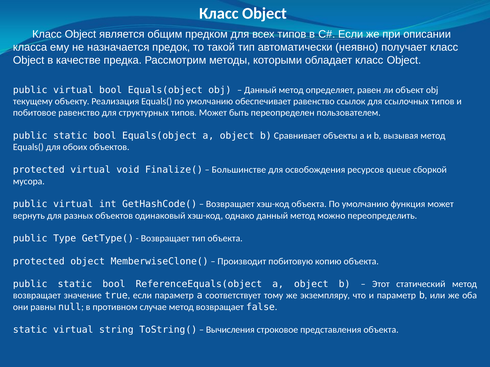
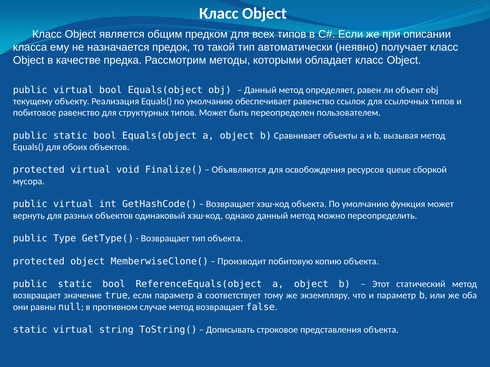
Большинстве: Большинстве -> Объявляются (239, 170)
Вычисления: Вычисления -> Дописывать (230, 330)
